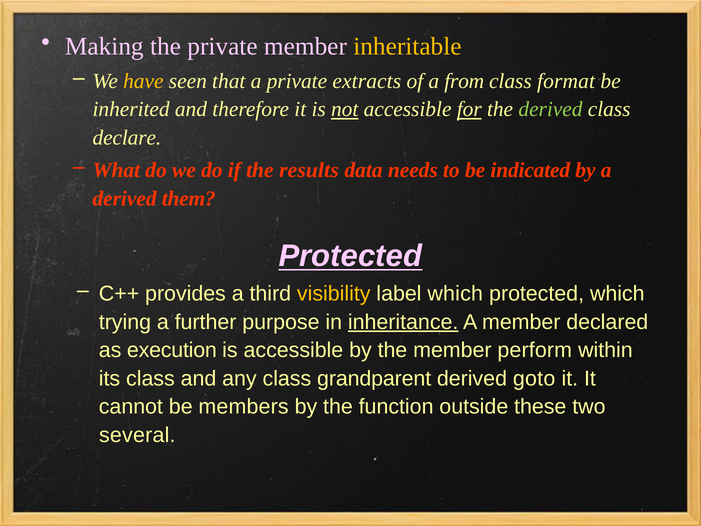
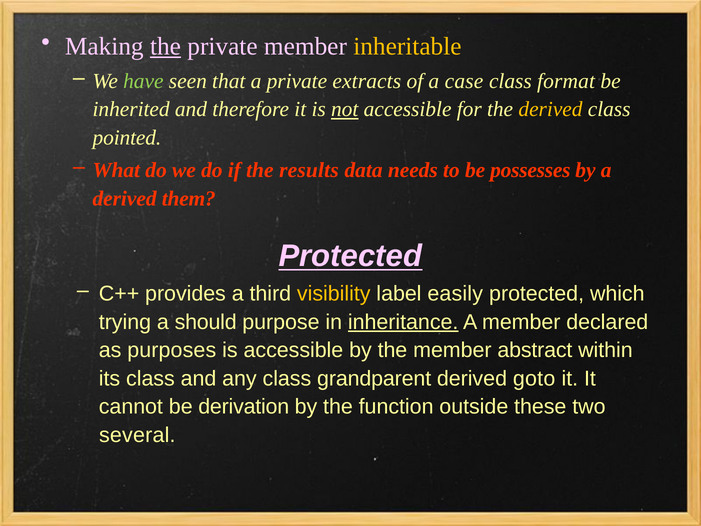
the underline: none -> present (165, 47)
have colour: yellow -> light green (143, 81)
from: from -> case (464, 81)
for underline: present -> none (469, 109)
derived colour: light green -> yellow (550, 109)
declare: declare -> pointed (127, 138)
indicated: indicated -> possesses (530, 170)
label which: which -> easily (455, 294)
further: further -> should (206, 322)
execution: execution -> purposes (172, 350)
perform: perform -> abstract (535, 350)
members: members -> derivation (244, 407)
